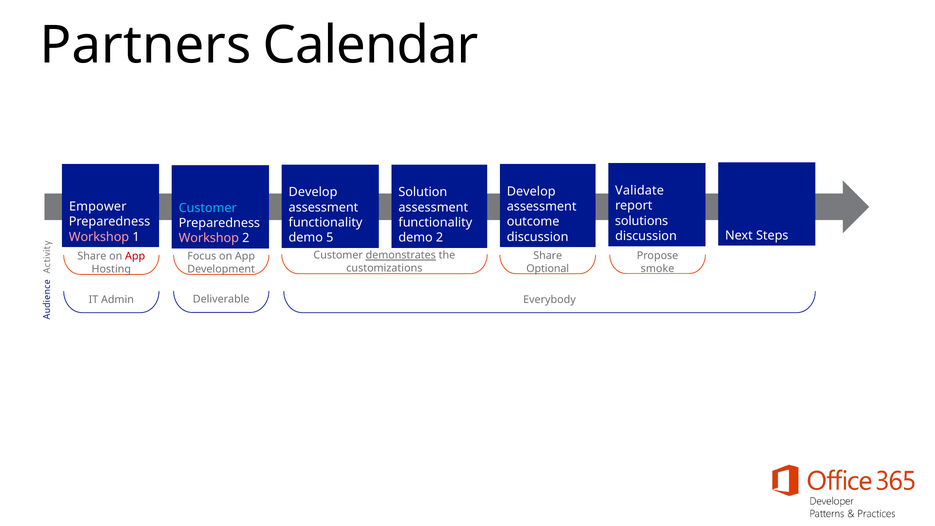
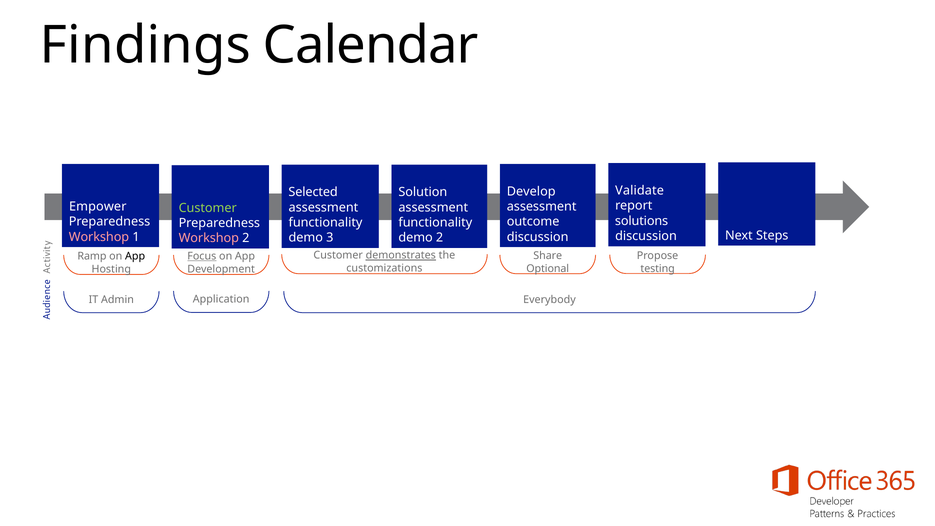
Partners: Partners -> Findings (145, 46)
Develop: Develop -> Selected (313, 192)
Customer colour: light blue -> light green (208, 208)
5: 5 -> 3 (330, 238)
Share: Share -> Ramp (92, 256)
App colour: red -> black (135, 256)
Focus underline: none -> present (202, 256)
smoke: smoke -> testing (658, 269)
Deliverable: Deliverable -> Application (221, 299)
